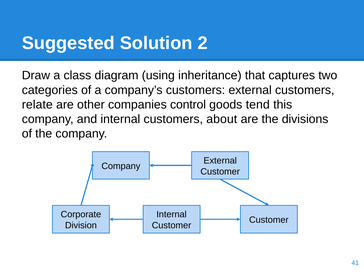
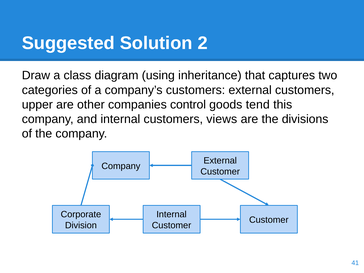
relate: relate -> upper (37, 105)
about: about -> views (222, 119)
